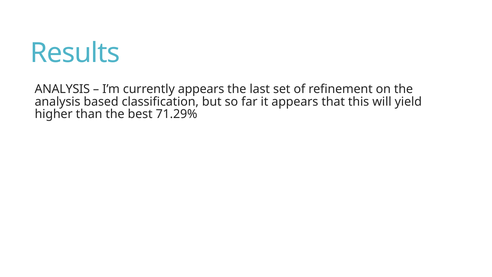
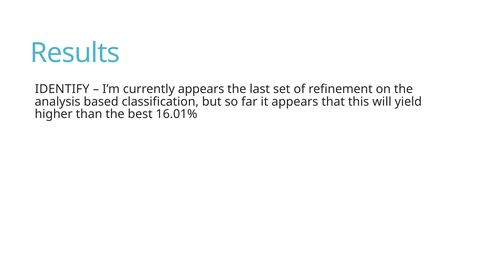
ANALYSIS: ANALYSIS -> IDENTIFY (62, 89)
71.29%: 71.29% -> 16.01% (177, 114)
